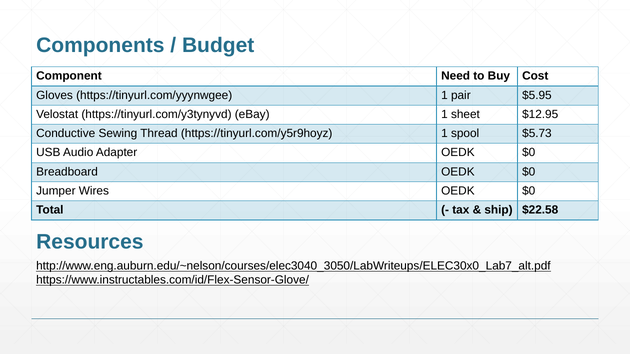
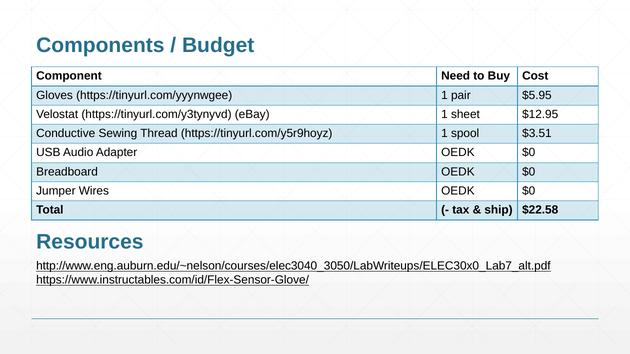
$5.73: $5.73 -> $3.51 (537, 134)
